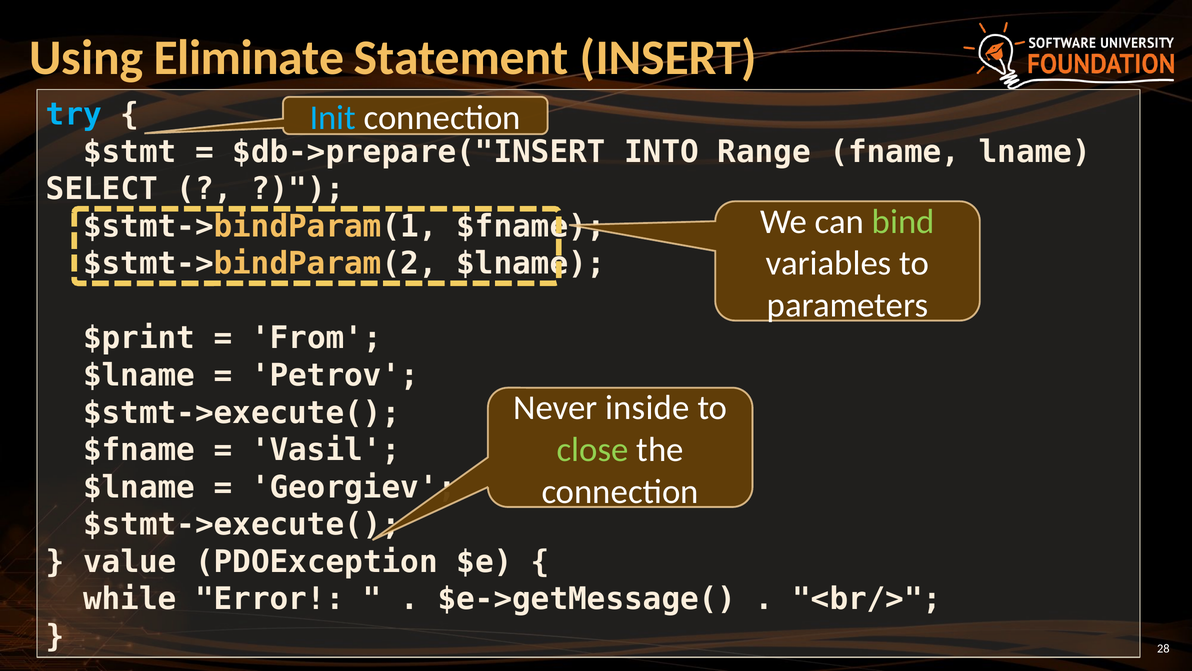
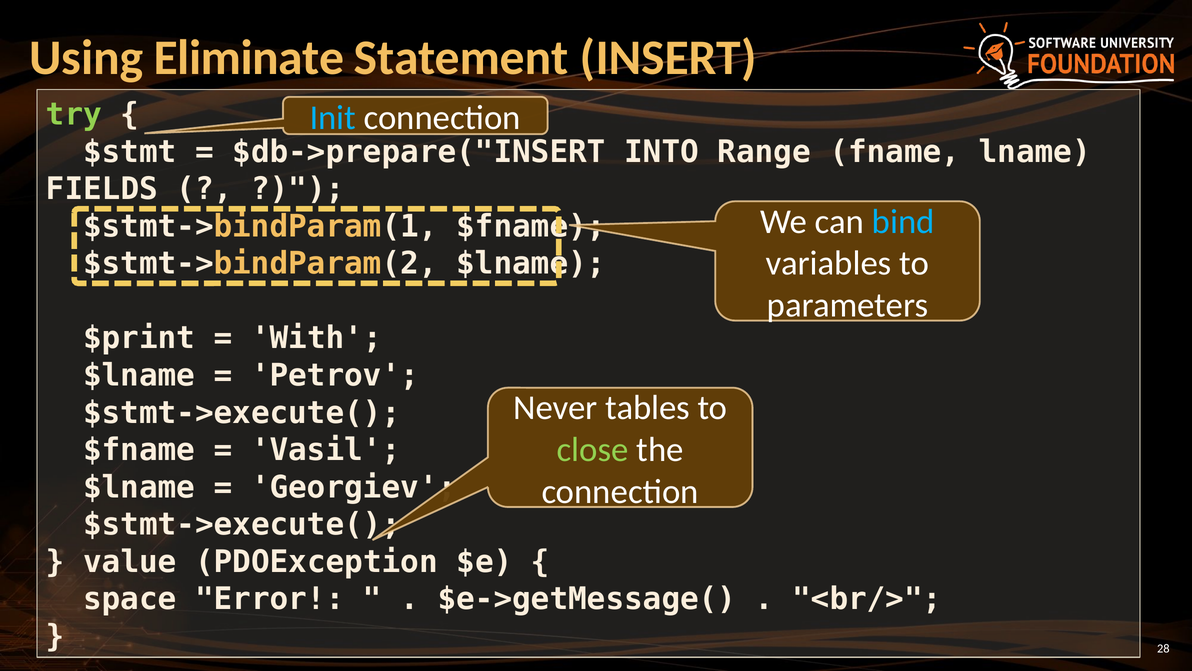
try colour: light blue -> light green (74, 115)
SELECT: SELECT -> FIELDS (102, 189)
bind colour: light green -> light blue (903, 221)
From: From -> With (316, 338)
inside: inside -> tables (648, 408)
while: while -> space (130, 599)
